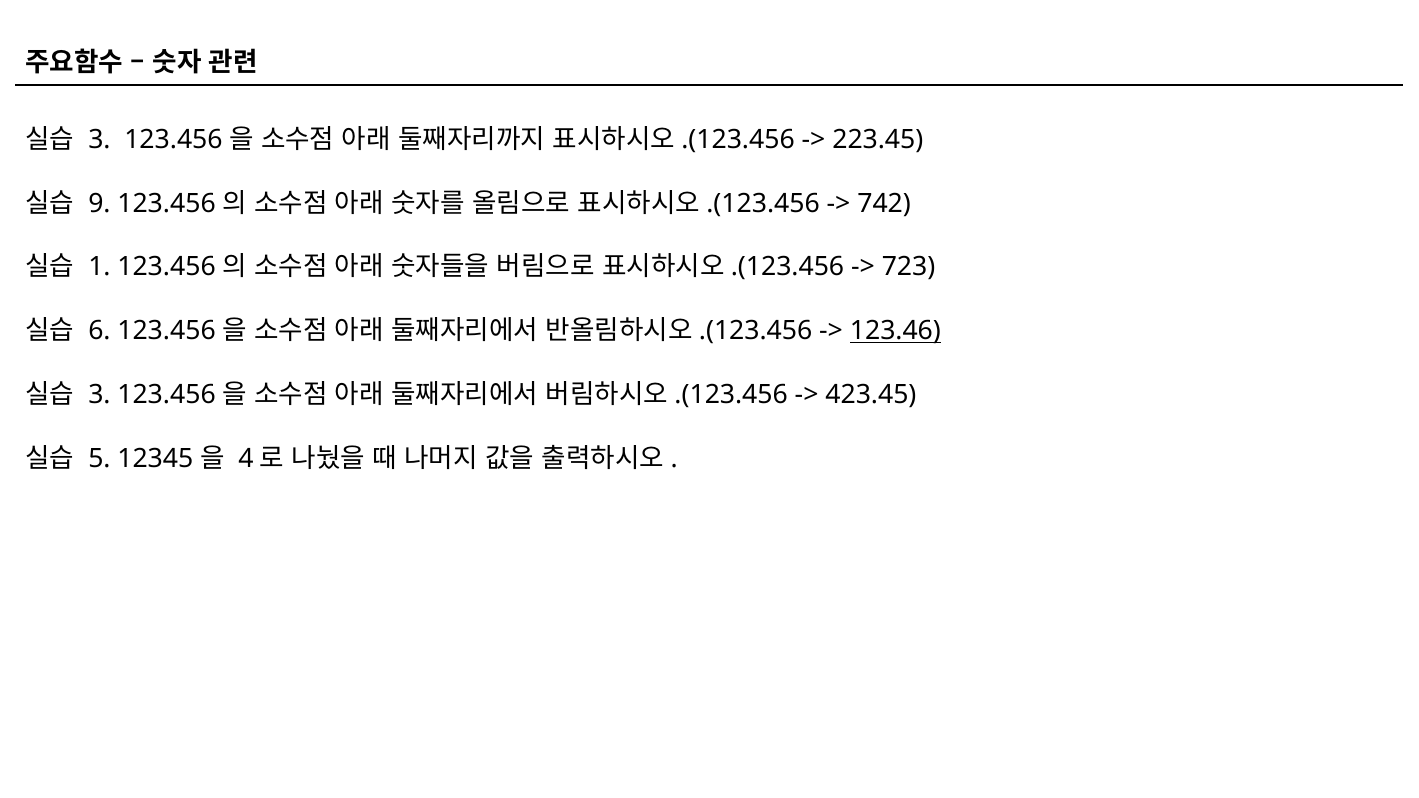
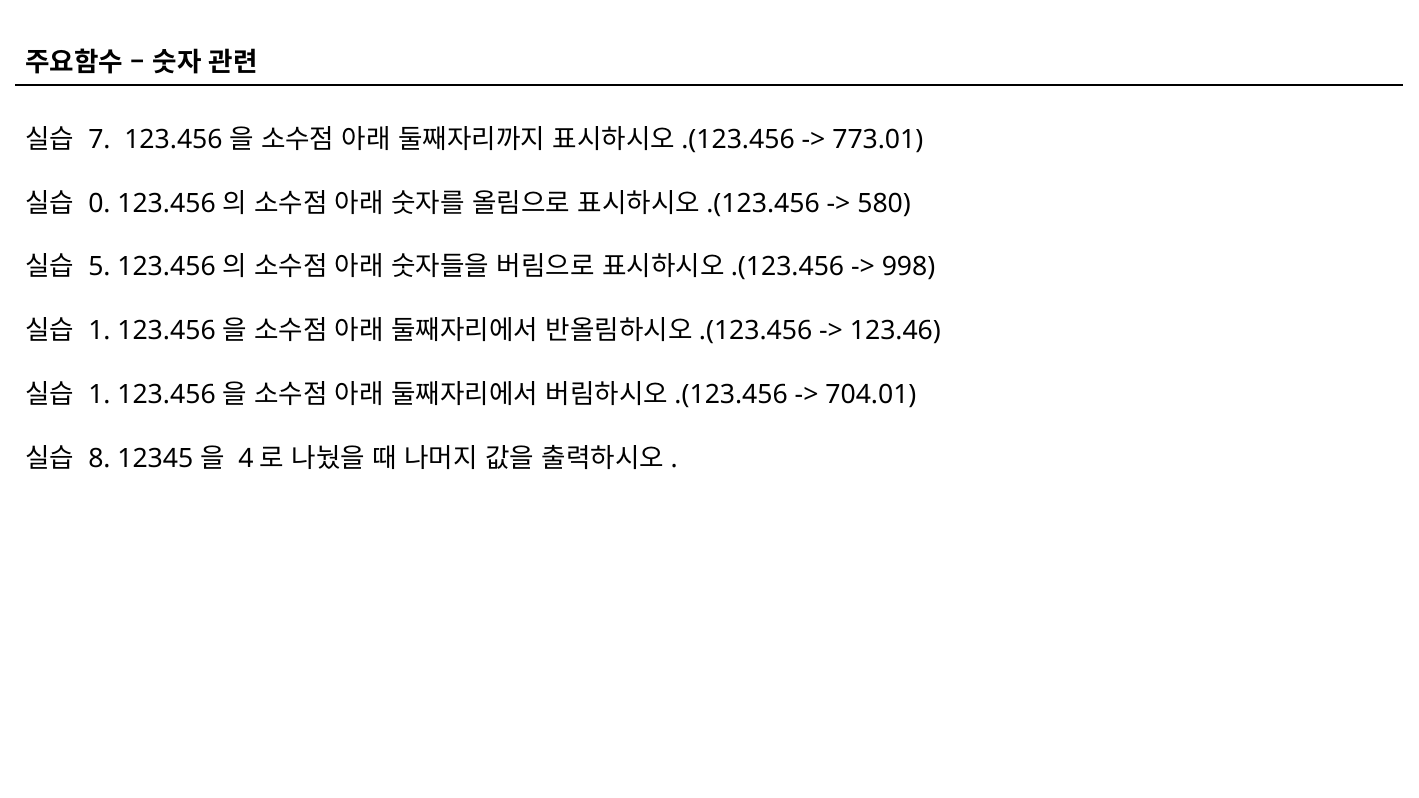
3: 3 -> 7 (99, 139)
223.45: 223.45 -> 773.01 (878, 139)
9: 9 -> 0 (99, 203)
742: 742 -> 580 (884, 203)
1: 1 -> 5 (99, 267)
723: 723 -> 998 (909, 267)
6: 6 -> 1 (99, 331)
123.46 underline: present -> none (895, 331)
3: 3 -> 1 (99, 395)
423.45: 423.45 -> 704.01 (871, 395)
5: 5 -> 8 (99, 459)
